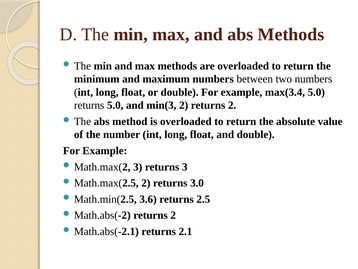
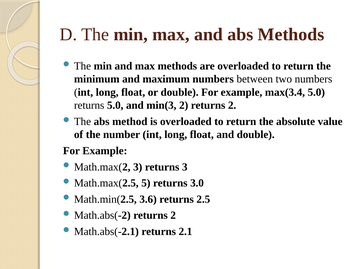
Math.max(2.5 2: 2 -> 5 (146, 183)
